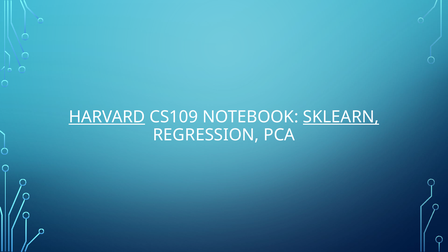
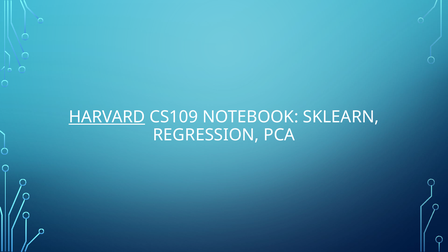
SKLEARN underline: present -> none (341, 117)
